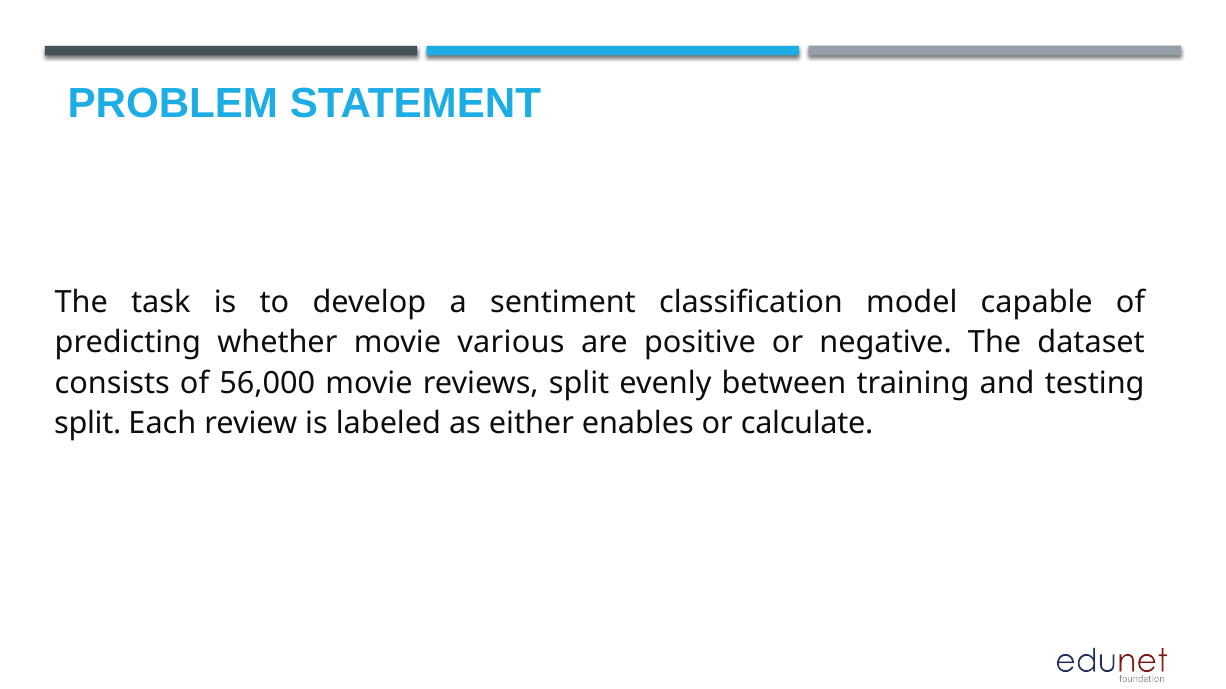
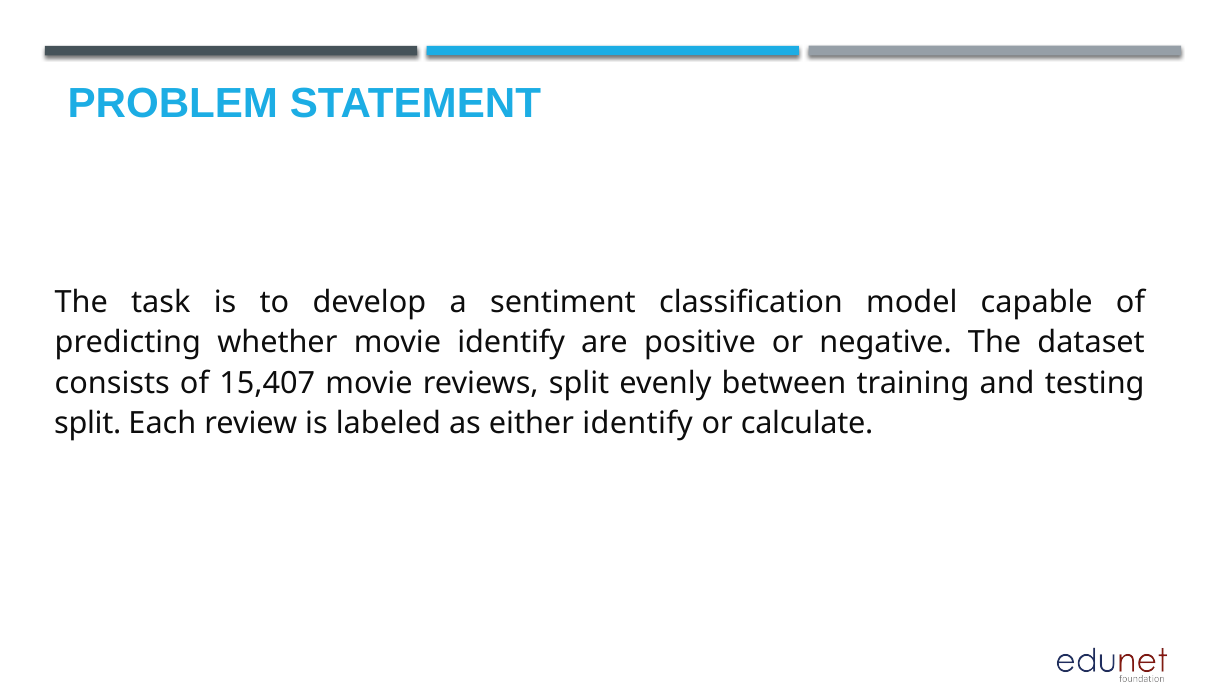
movie various: various -> identify (511, 343)
56,000: 56,000 -> 15,407 (267, 384)
either enables: enables -> identify (638, 424)
